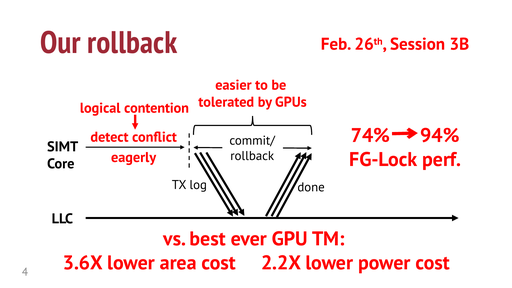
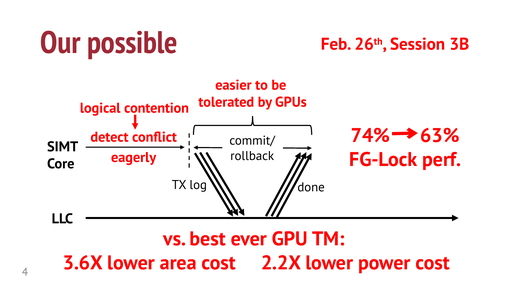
Our rollback: rollback -> possible (132, 43)
94%: 94% -> 63% (440, 136)
